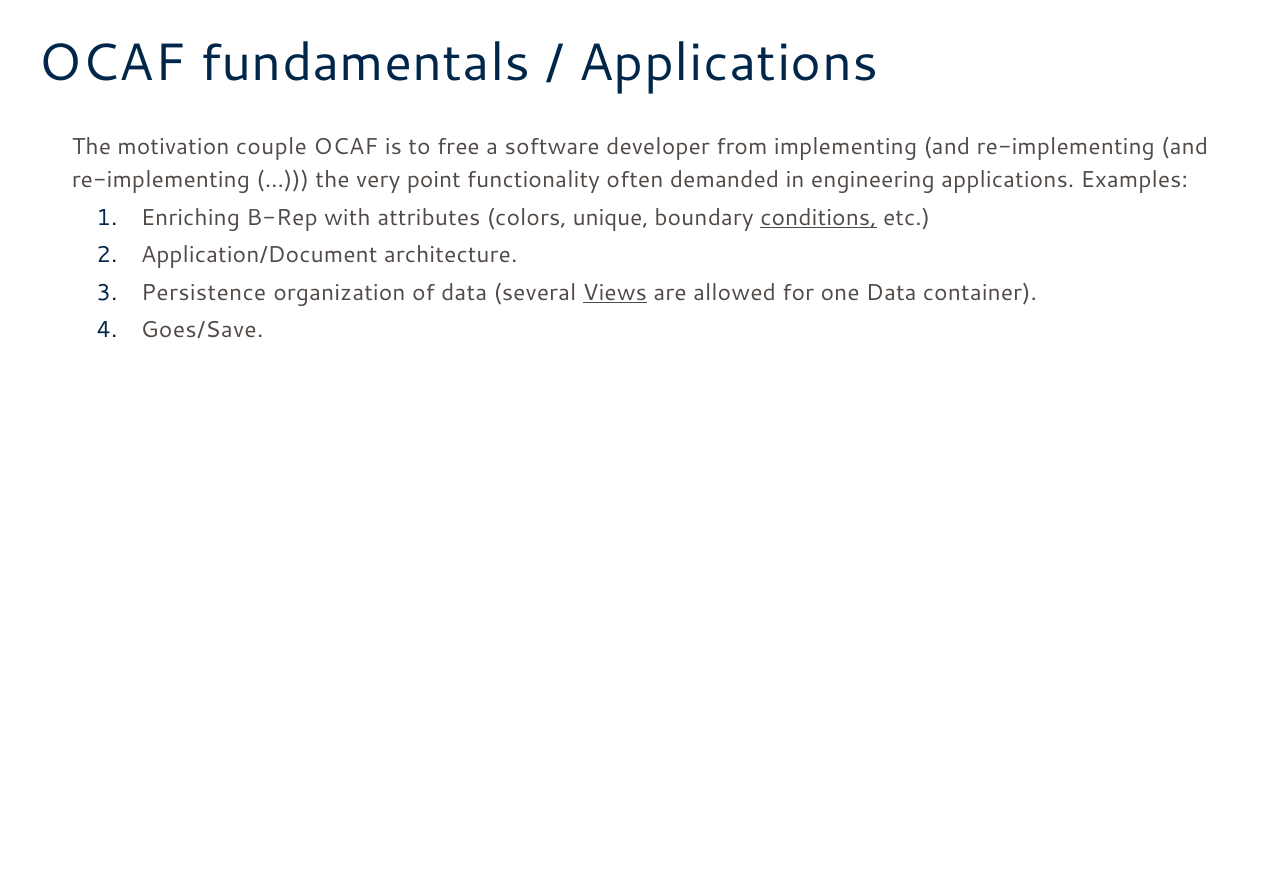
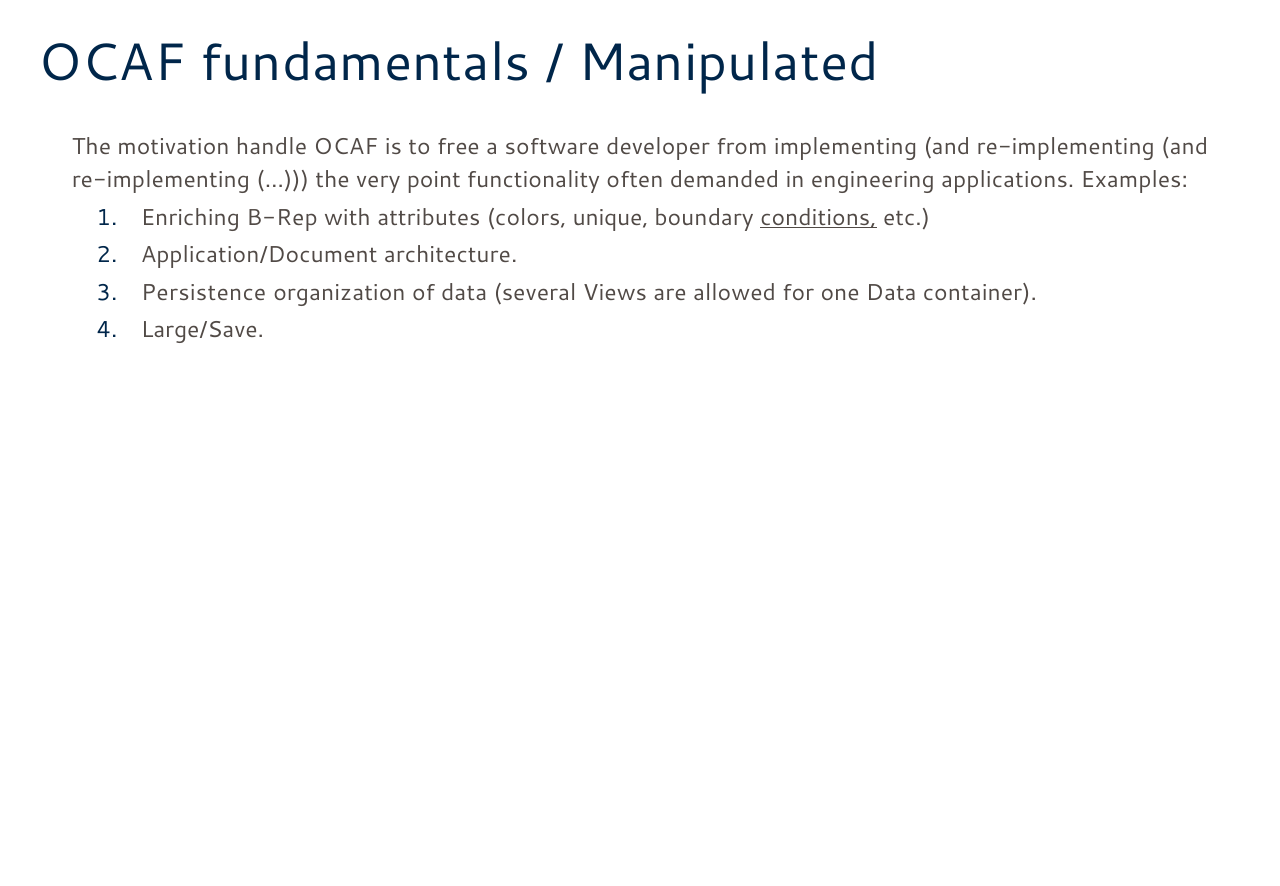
Applications: Applications -> Manipulated (729, 63)
couple: couple -> handle (271, 147)
Views underline: present -> none (615, 293)
Goes/Save: Goes/Save -> Large/Save (202, 330)
